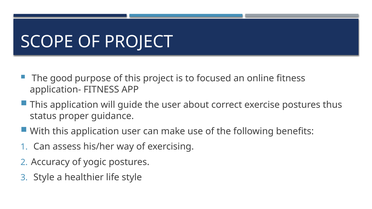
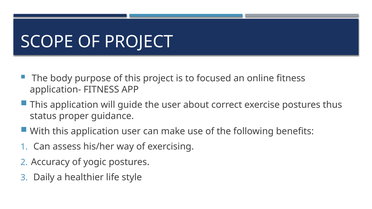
good: good -> body (61, 78)
Style: Style -> Daily (44, 177)
